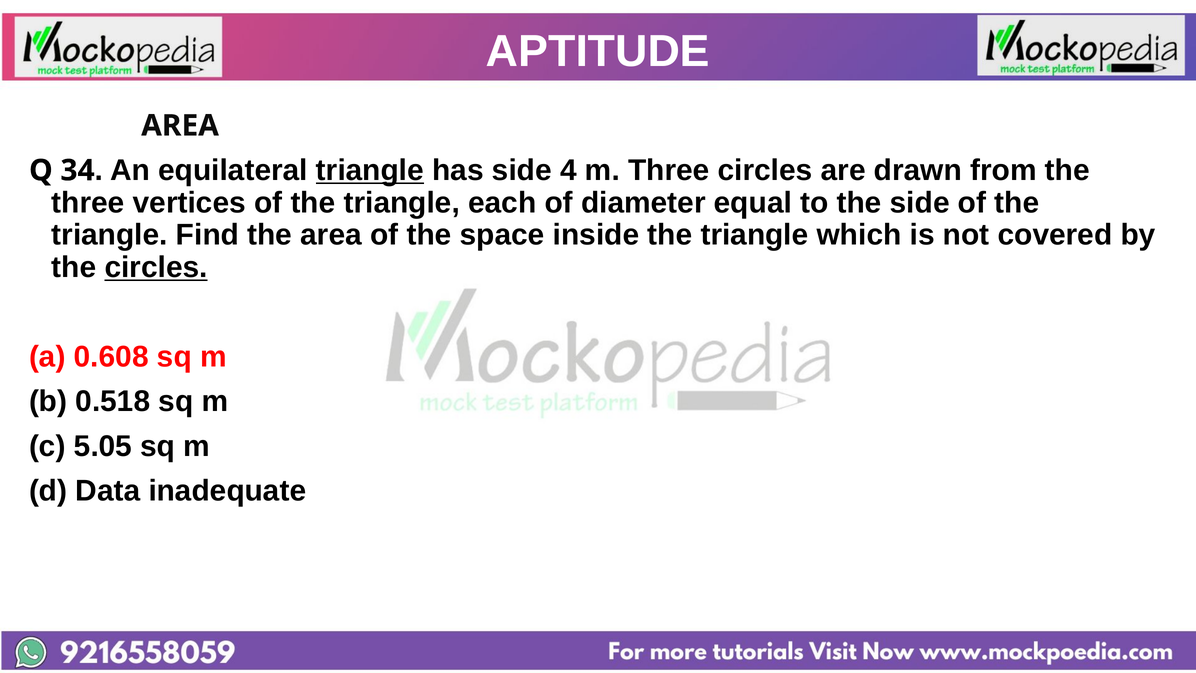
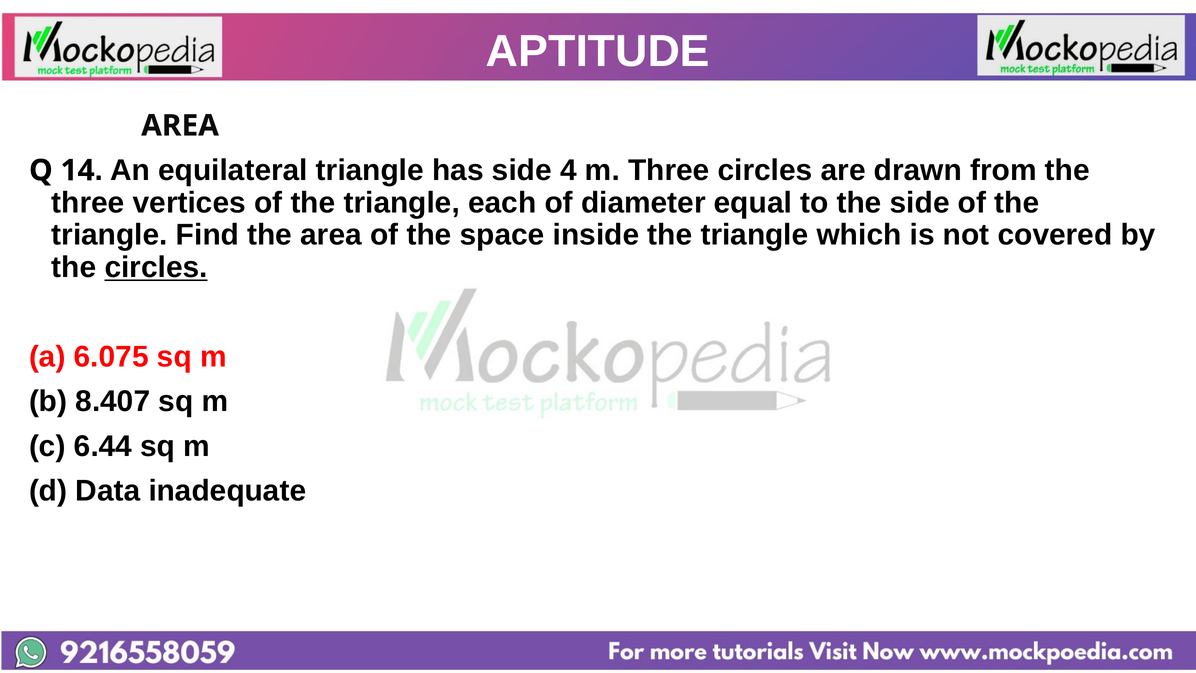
34: 34 -> 14 (78, 170)
triangle underline: present -> none (370, 170)
0.608: 0.608 -> 6.075 (111, 357)
0.518: 0.518 -> 8.407 (113, 401)
5.05: 5.05 -> 6.44 (103, 446)
